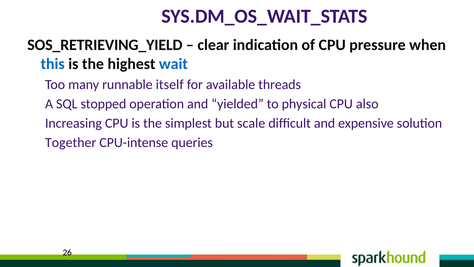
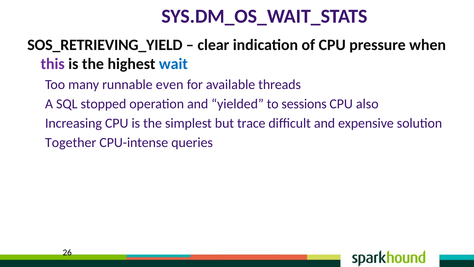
this colour: blue -> purple (53, 64)
itself: itself -> even (170, 84)
physical: physical -> sessions (304, 104)
scale: scale -> trace (251, 123)
